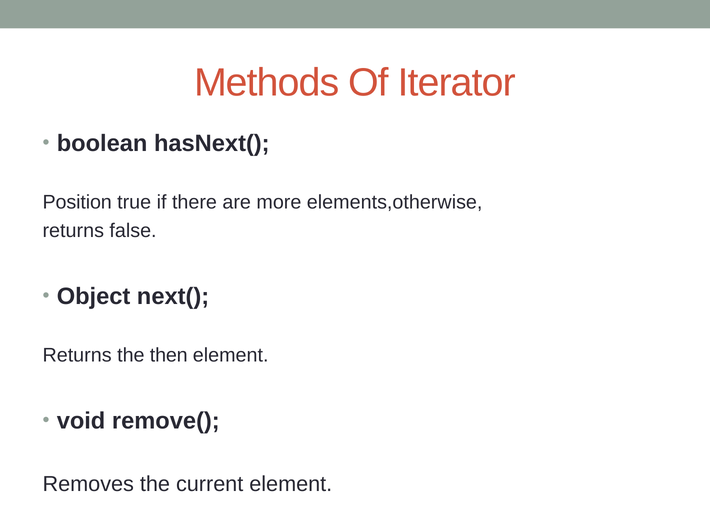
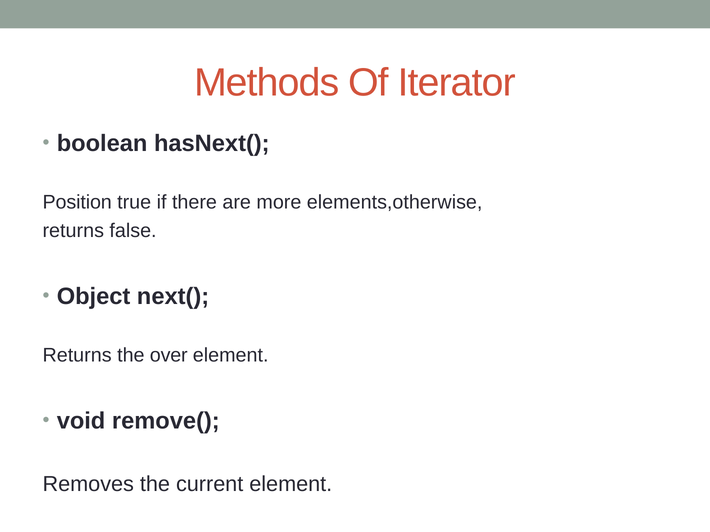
then: then -> over (169, 356)
